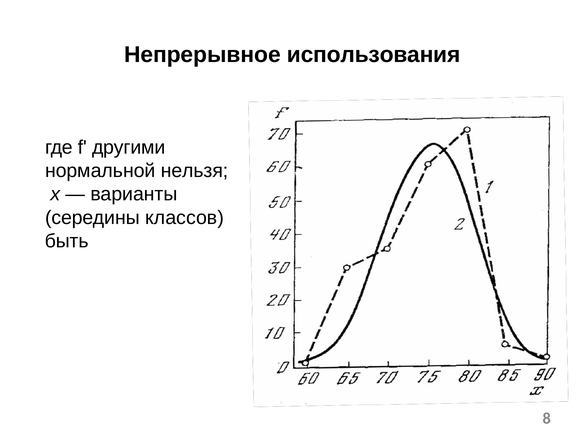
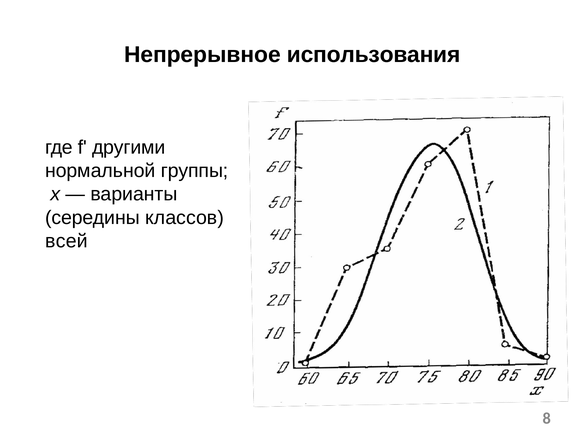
нельзя: нельзя -> группы (195, 171)
быть: быть -> всей (66, 241)
